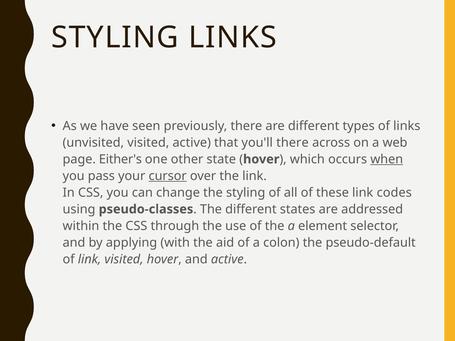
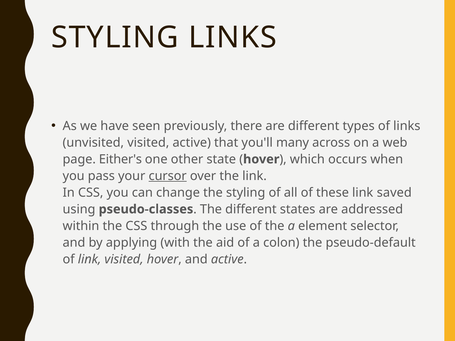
you'll there: there -> many (293, 143)
when underline: present -> none (387, 159)
codes: codes -> saved (394, 193)
